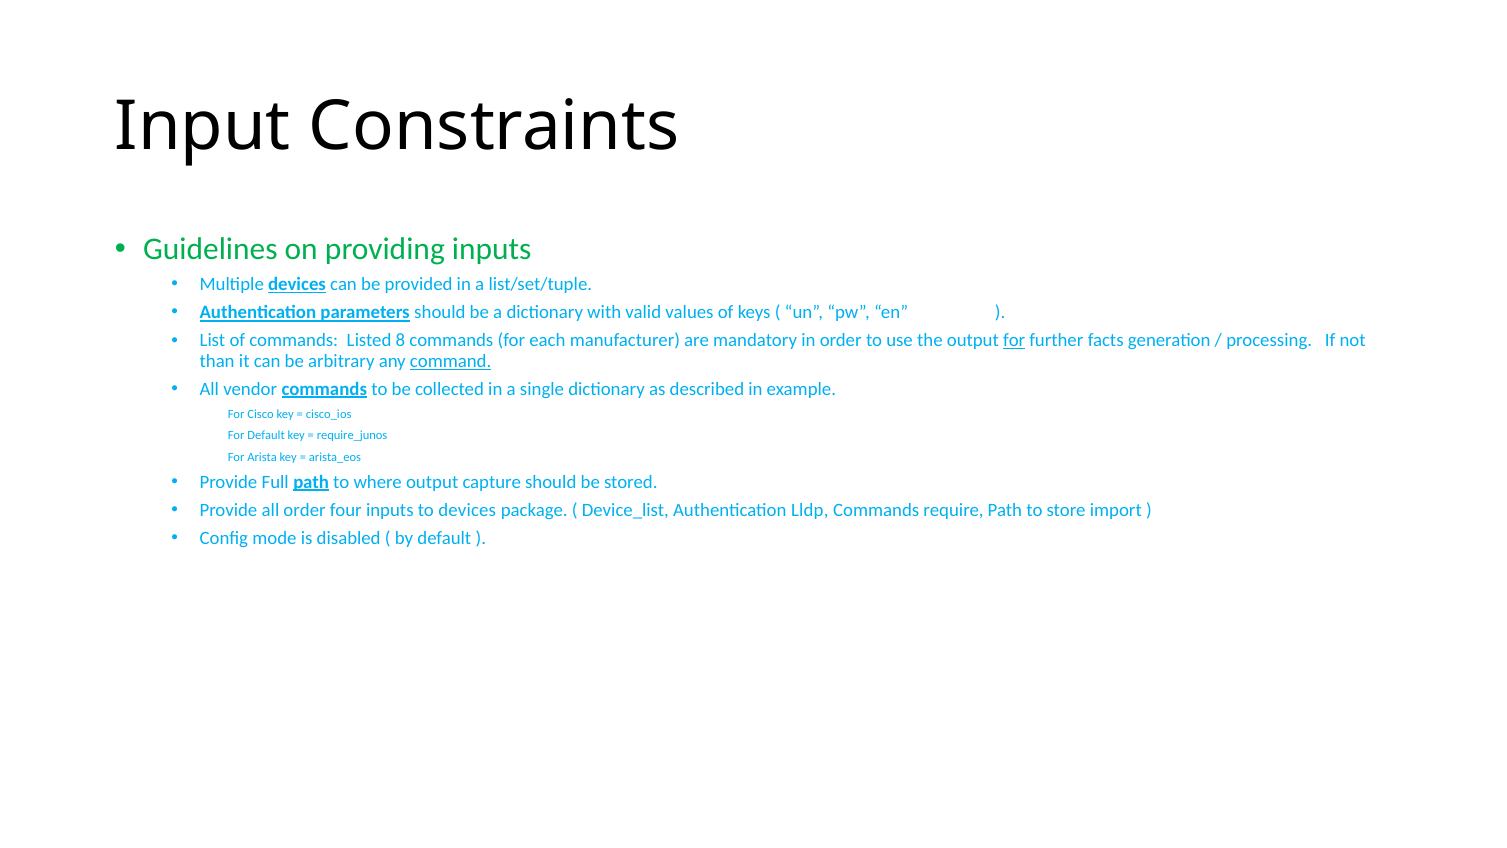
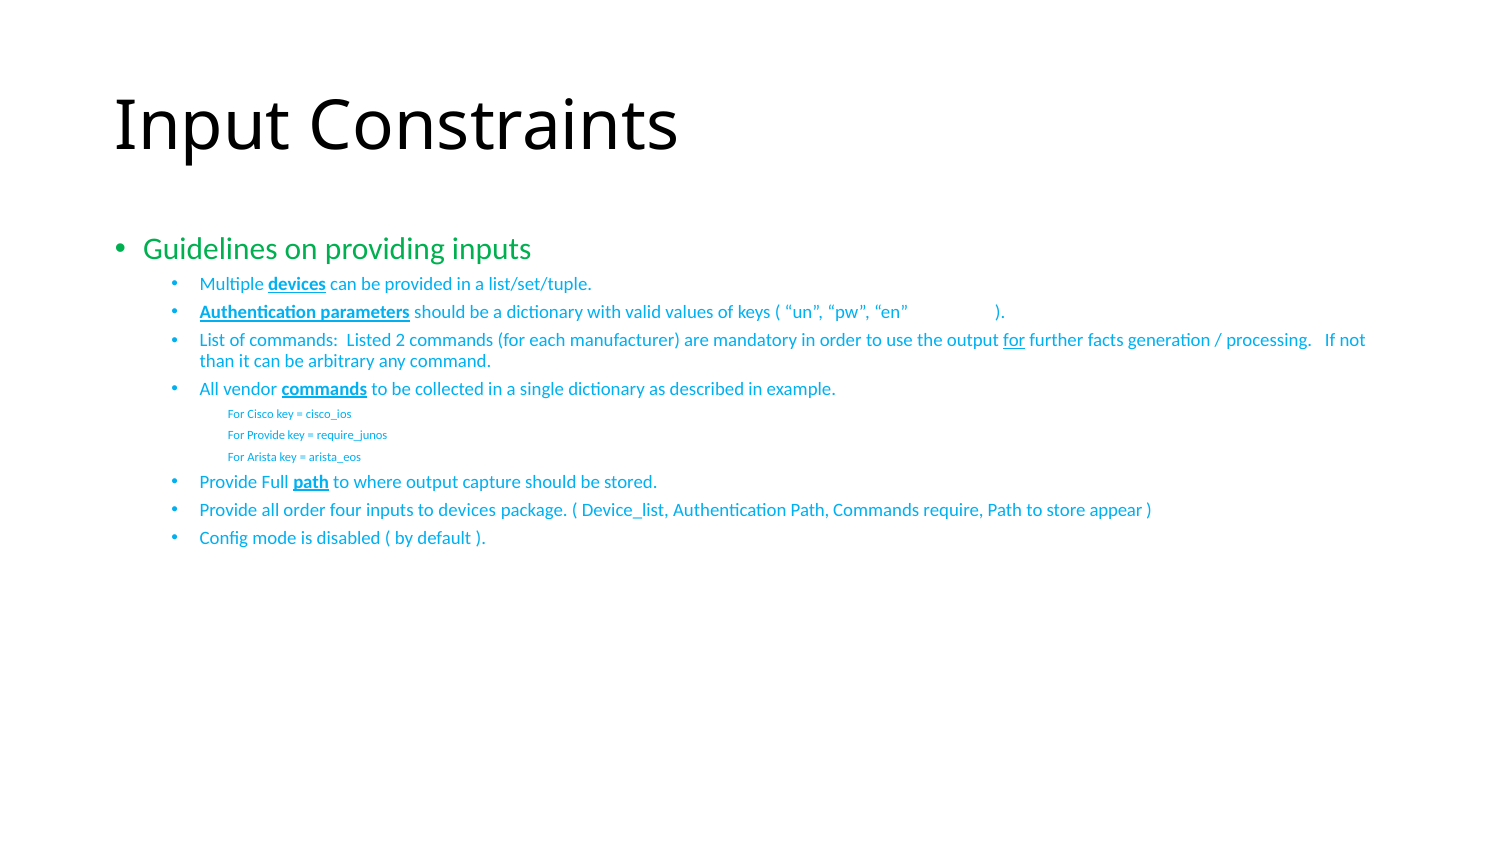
8: 8 -> 2 (400, 341)
command underline: present -> none (451, 361)
For Default: Default -> Provide (266, 435)
Authentication Lldp: Lldp -> Path (810, 510)
import: import -> appear (1116, 510)
